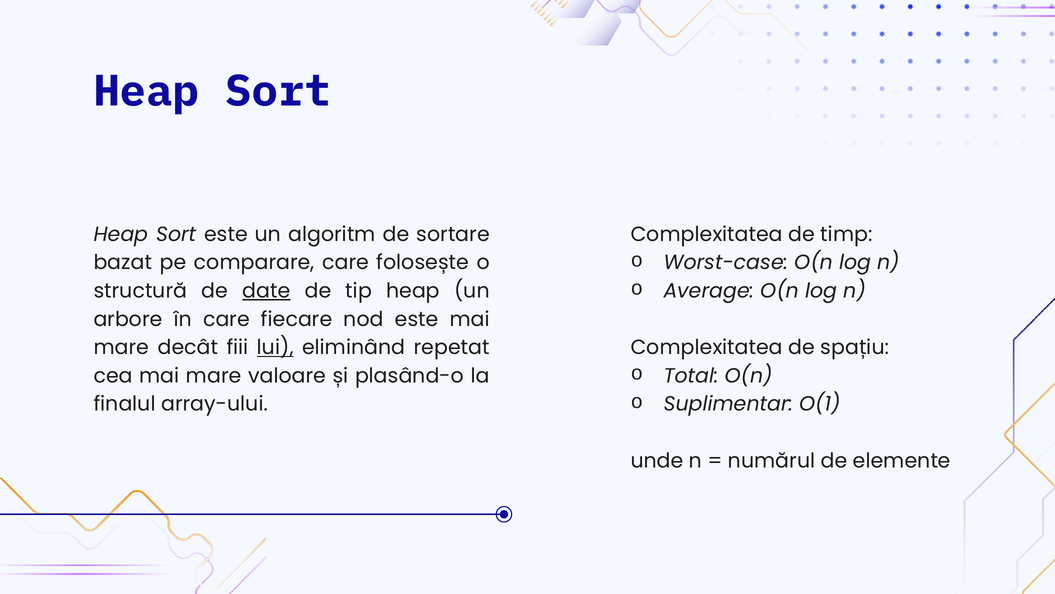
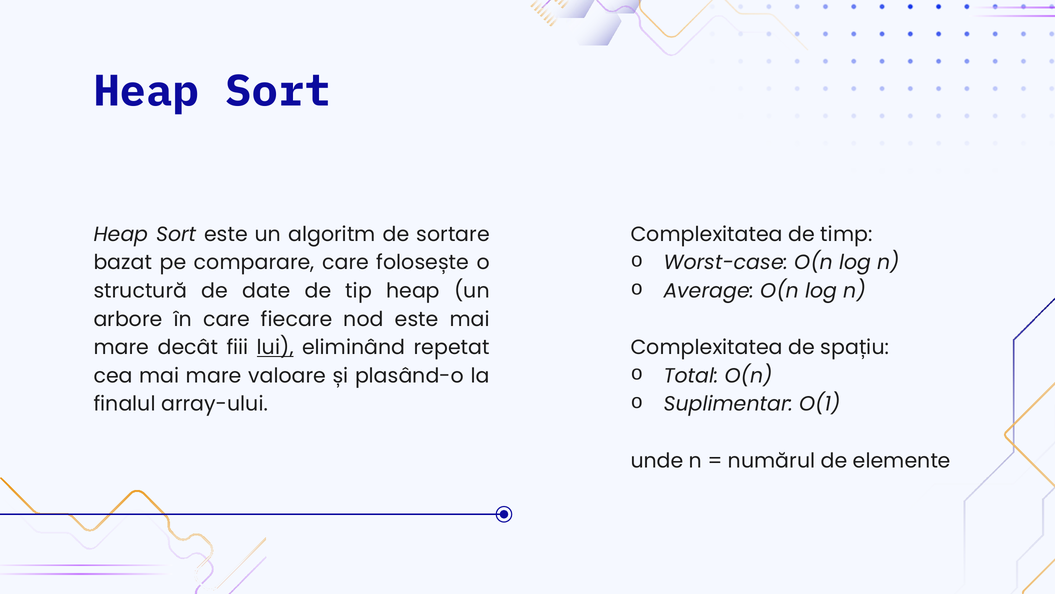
date underline: present -> none (266, 291)
